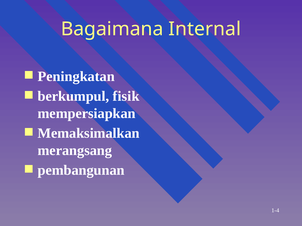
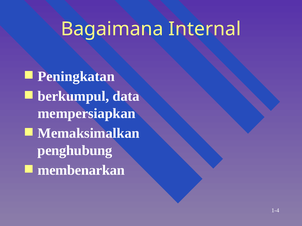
fisik: fisik -> data (126, 96)
merangsang: merangsang -> penghubung (75, 151)
pembangunan: pembangunan -> membenarkan (81, 171)
